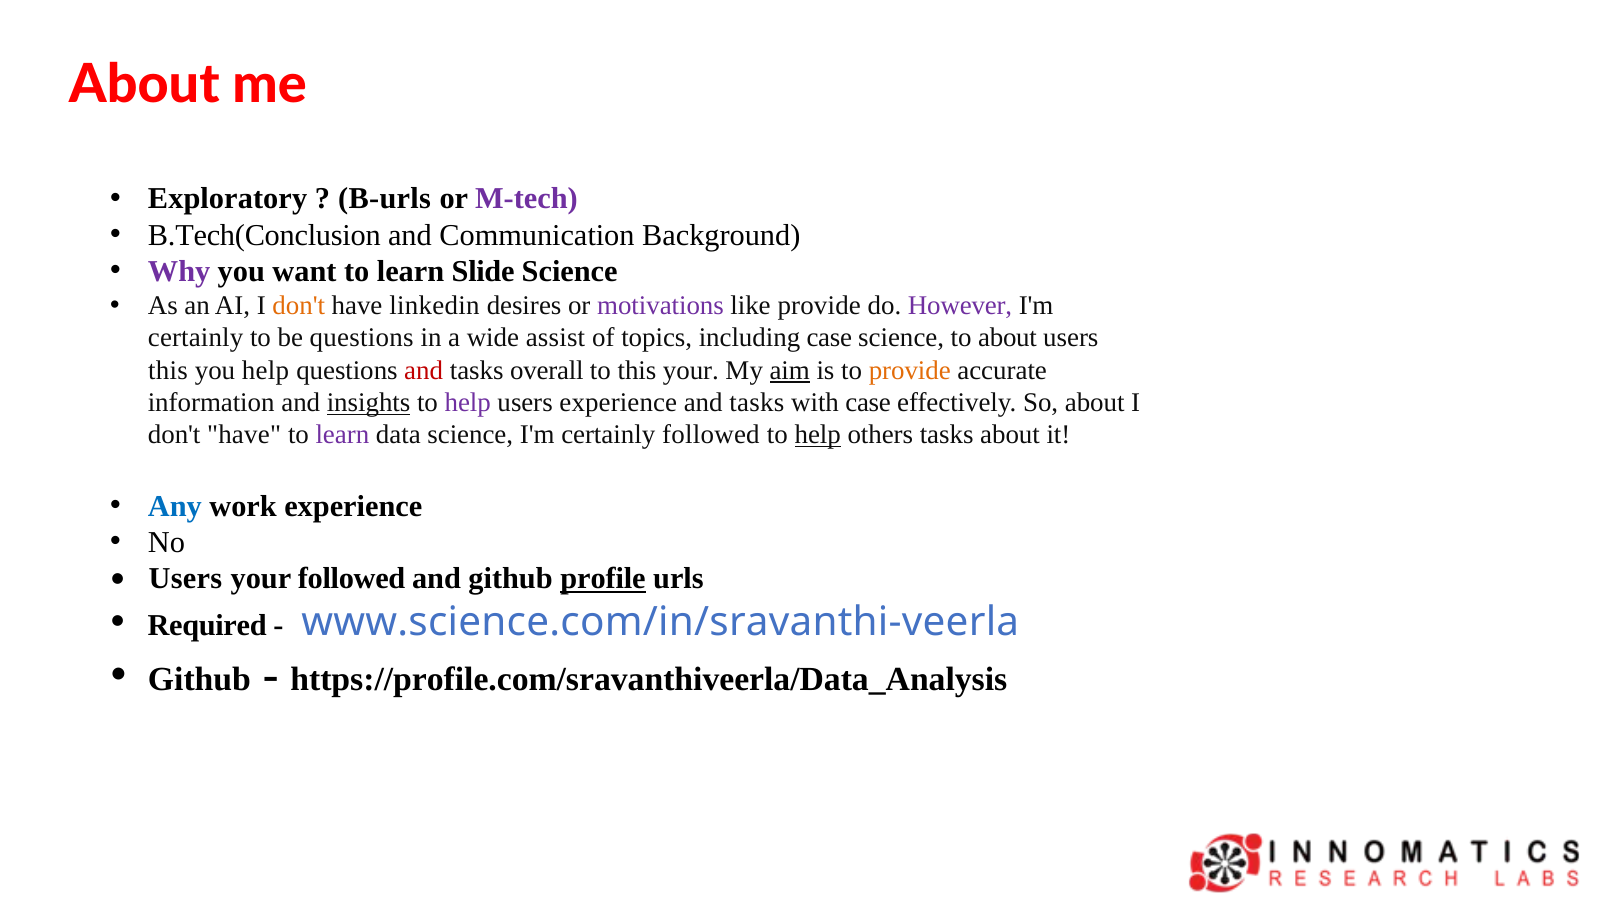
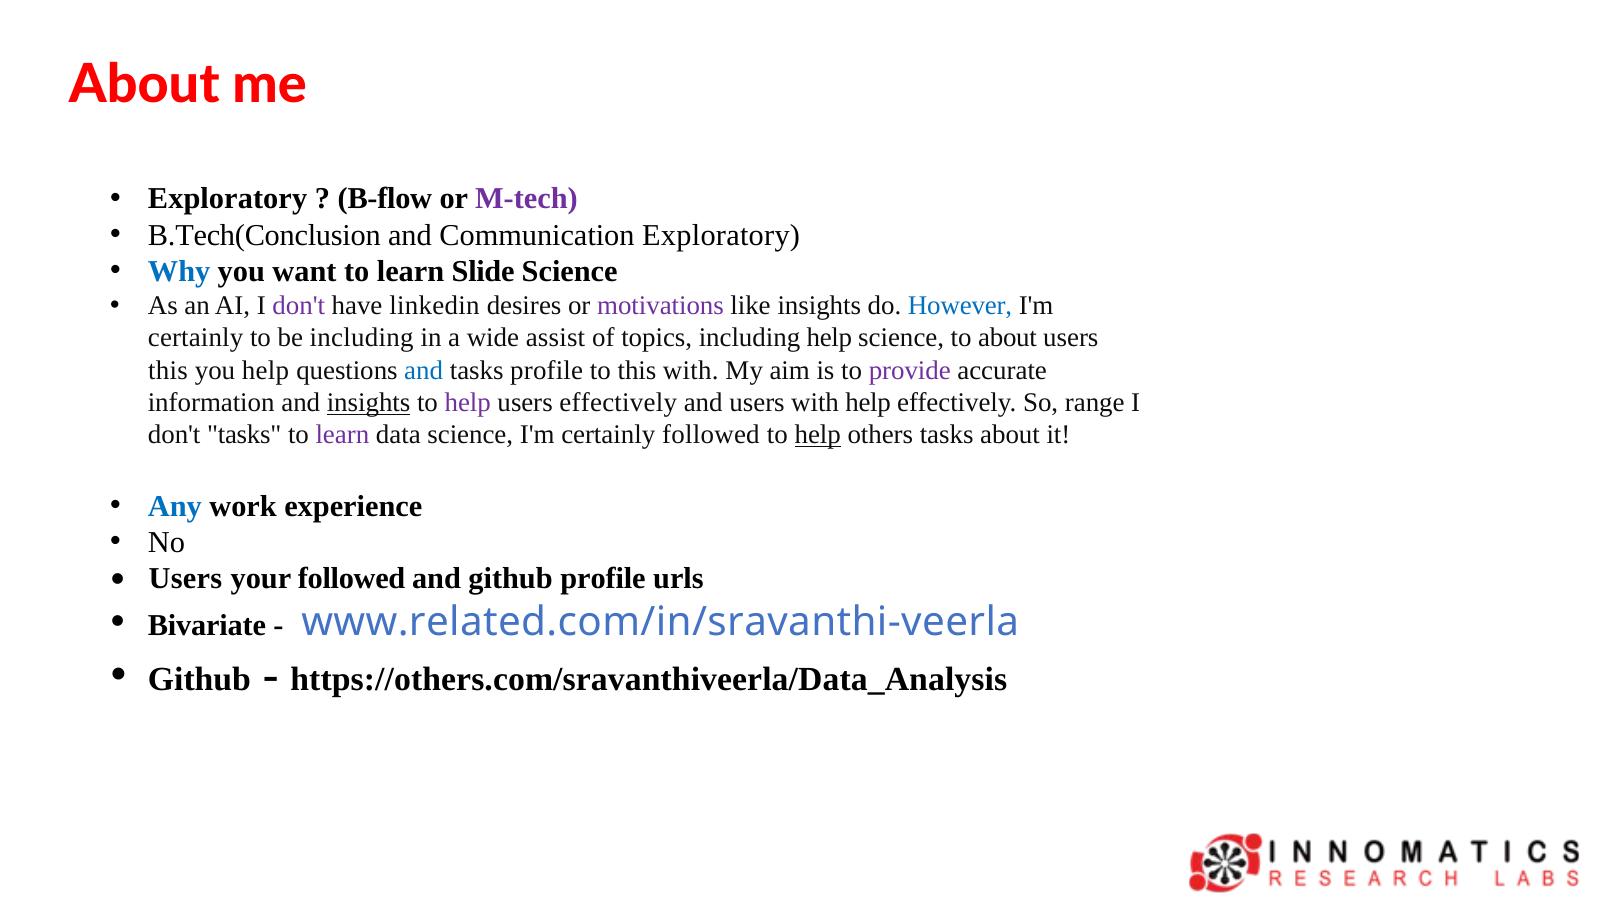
B-urls: B-urls -> B-flow (385, 199)
Communication Background: Background -> Exploratory (721, 235)
Why colour: purple -> blue (179, 272)
don't colour: orange -> purple (299, 306)
like provide: provide -> insights (819, 306)
However colour: purple -> blue (960, 306)
be questions: questions -> including (362, 338)
including case: case -> help (829, 338)
and colour: red -> blue (424, 370)
tasks overall: overall -> profile (547, 370)
this your: your -> with (691, 370)
aim underline: present -> none (790, 370)
provide colour: orange -> purple (910, 370)
users experience: experience -> effectively (618, 403)
tasks: tasks -> users (757, 403)
with case: case -> help (868, 403)
So about: about -> range (1095, 403)
have: have -> tasks (244, 435)
profile underline: present -> none (603, 579)
Required: Required -> Bivariate (207, 625)
www.science.com/in/sravanthi-veerla: www.science.com/in/sravanthi-veerla -> www.related.com/in/sravanthi-veerla (660, 622)
https://profile.com/sravanthiveerla/Data_Analysis: https://profile.com/sravanthiveerla/Data_Analysis -> https://others.com/sravanthiveerla/Data_Analysis (649, 680)
